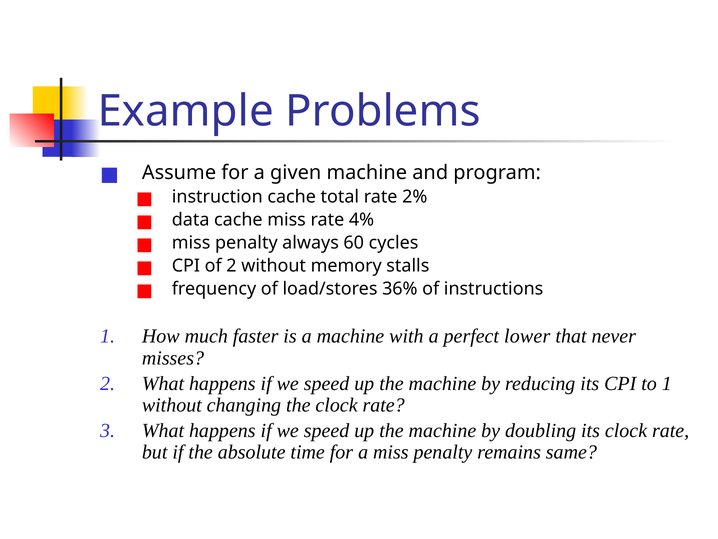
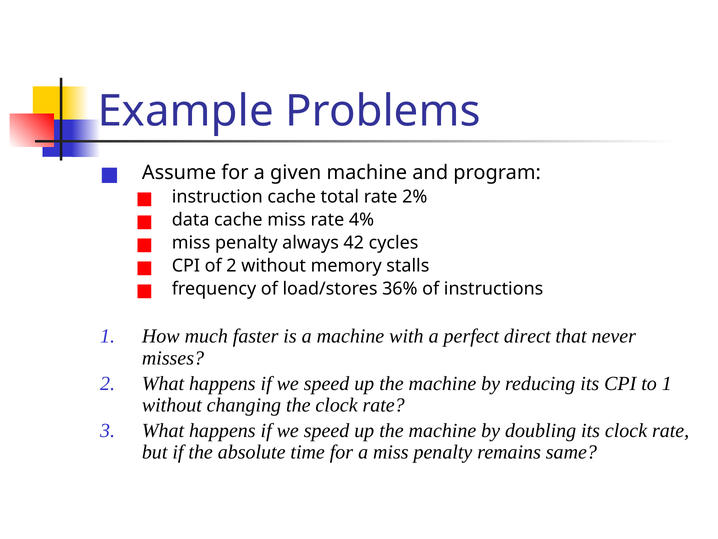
60: 60 -> 42 (354, 243)
lower: lower -> direct (527, 336)
